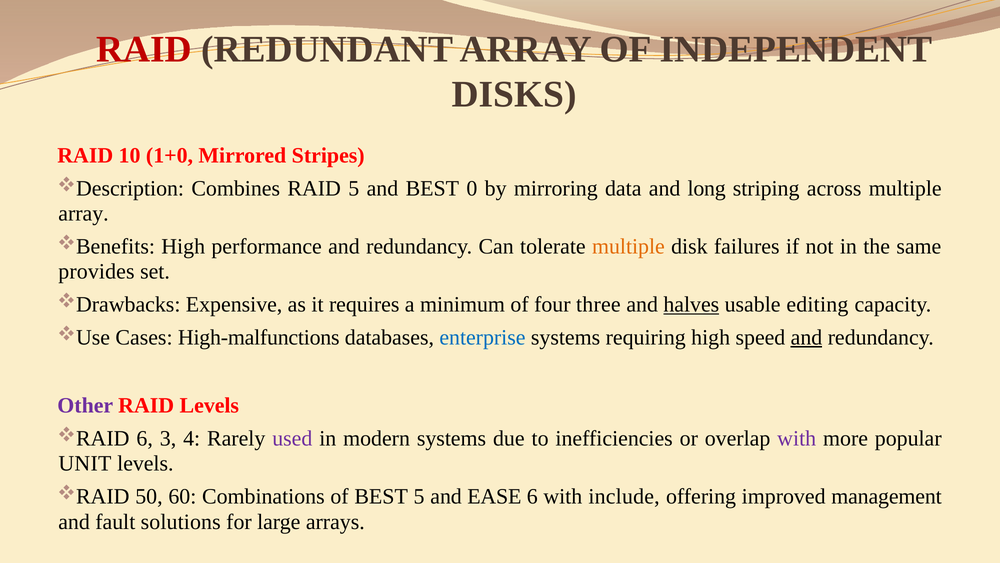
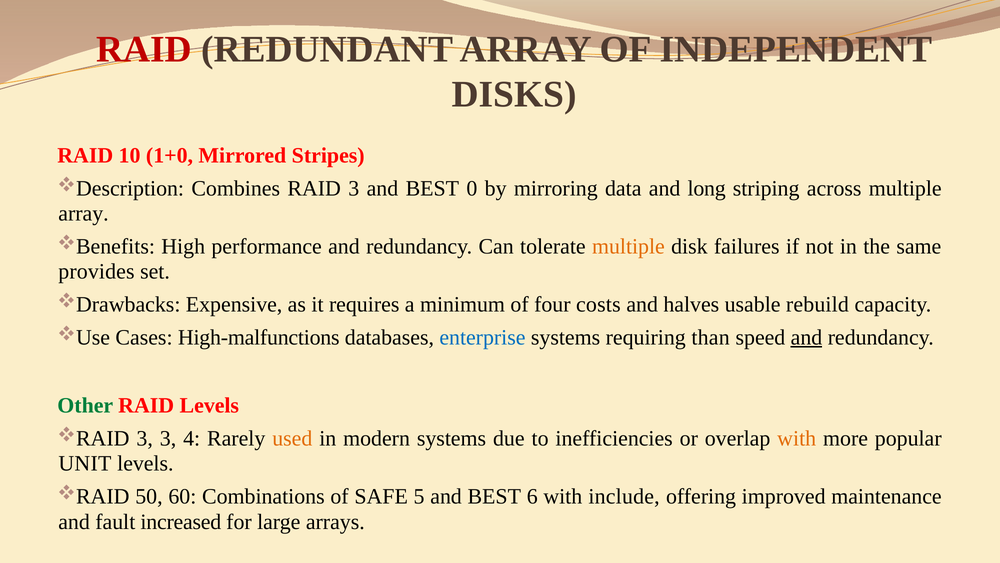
RAID 5: 5 -> 3 (354, 188)
three: three -> costs (598, 304)
halves underline: present -> none (691, 304)
editing: editing -> rebuild (817, 304)
requiring high: high -> than (711, 337)
Other colour: purple -> green (85, 405)
6: 6 -> 3 (145, 438)
used colour: purple -> orange (292, 438)
with colour: purple -> orange (797, 438)
of BEST: BEST -> SAFE (381, 496)
5 and EASE: EASE -> BEST (494, 496)
management: management -> maintenance (886, 496)
solutions: solutions -> increased (181, 521)
